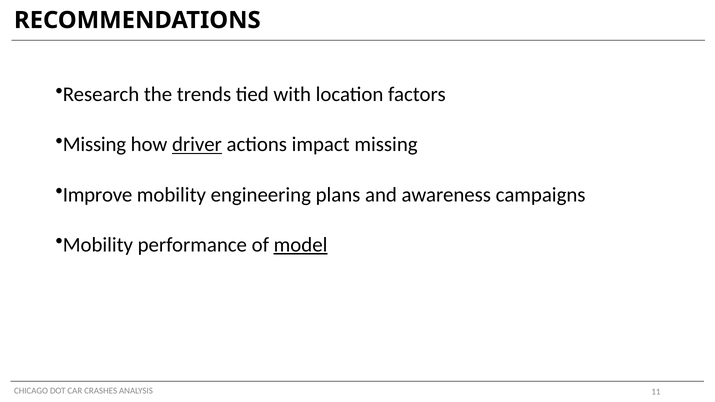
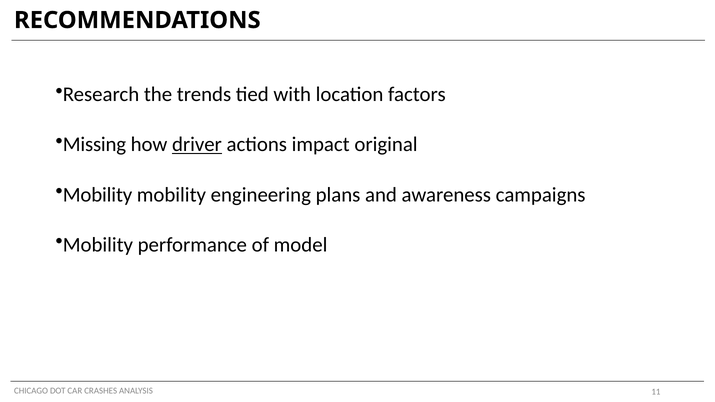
impact missing: missing -> original (386, 145)
Improve: Improve -> Mobility (98, 195)
model underline: present -> none (301, 245)
